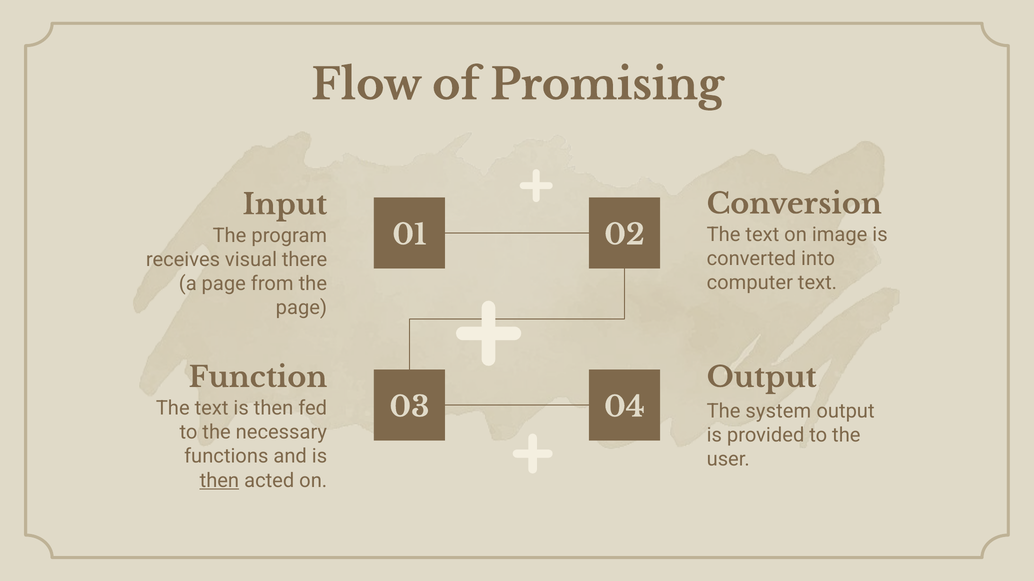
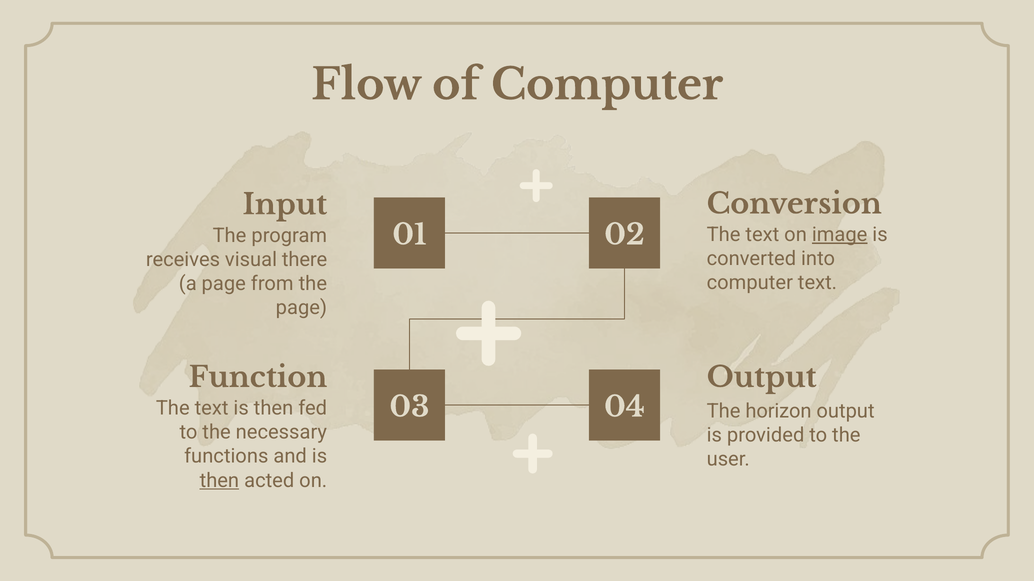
of Promising: Promising -> Computer (607, 85)
image underline: none -> present (840, 235)
system: system -> horizon (778, 412)
